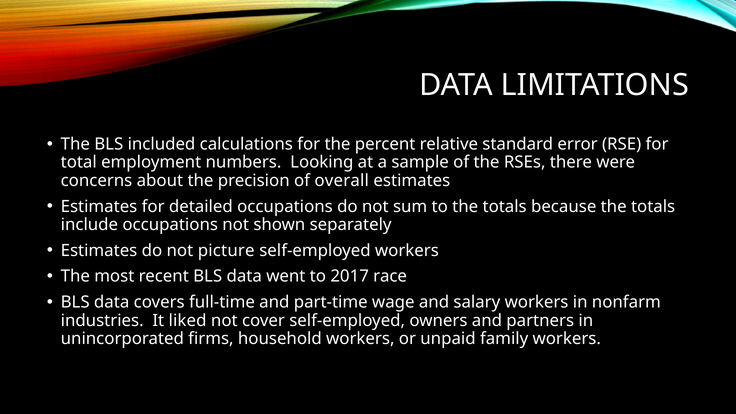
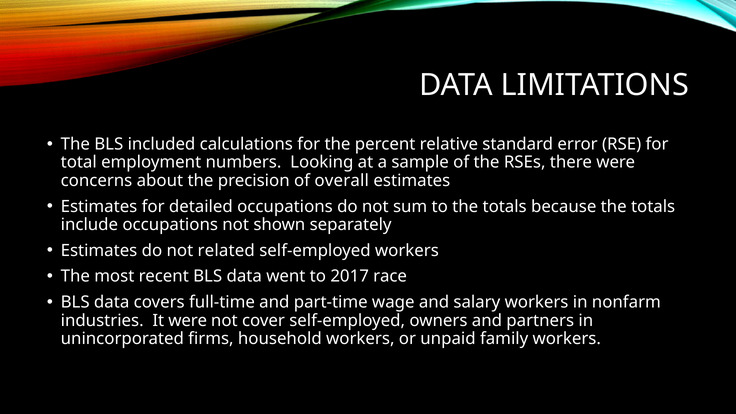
picture: picture -> related (226, 251)
It liked: liked -> were (188, 320)
